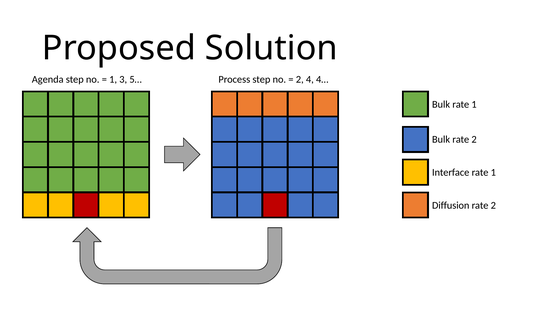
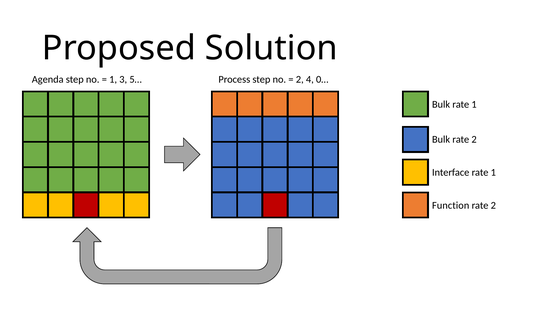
4…: 4… -> 0… (322, 79)
Diffusion: Diffusion -> Function (451, 206)
